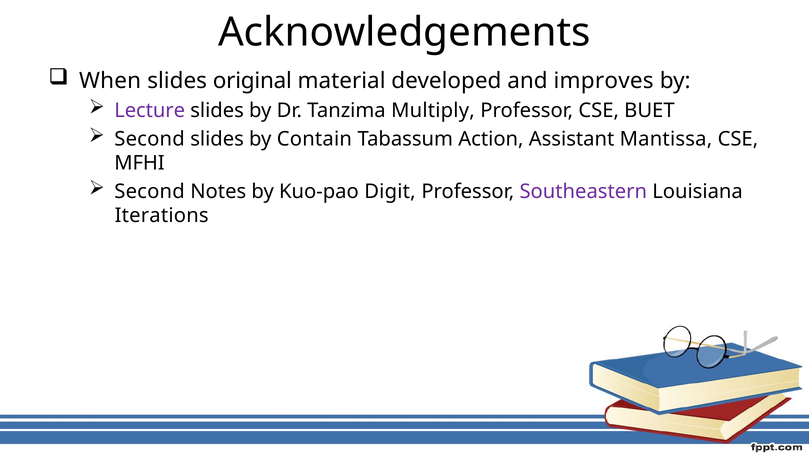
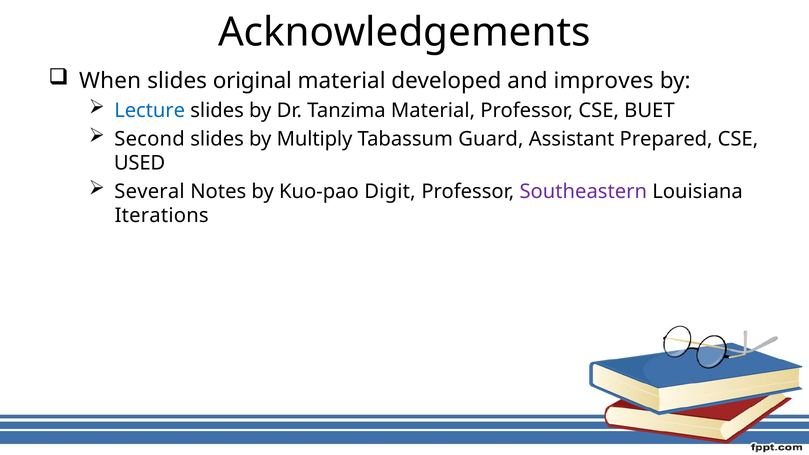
Lecture colour: purple -> blue (150, 111)
Tanzima Multiply: Multiply -> Material (433, 111)
Contain: Contain -> Multiply (315, 139)
Action: Action -> Guard (491, 139)
Mantissa: Mantissa -> Prepared (666, 139)
MFHI: MFHI -> USED (140, 163)
Second: Second -> Several (150, 191)
